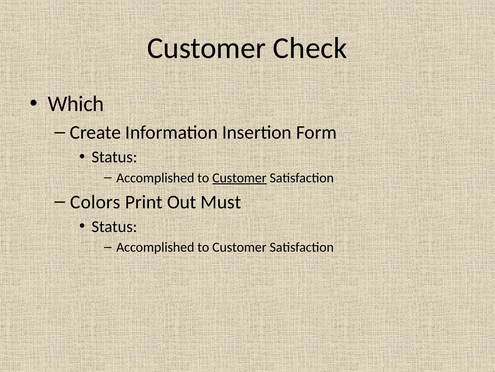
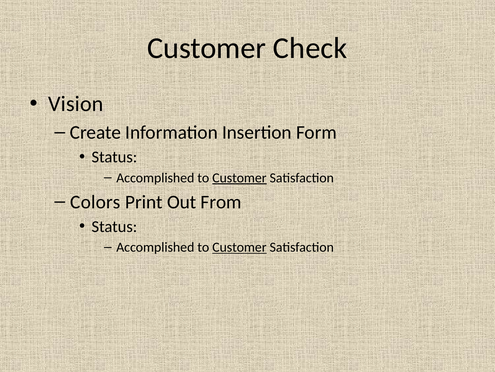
Which: Which -> Vision (76, 104)
Must: Must -> From (221, 202)
Customer underline: none -> present (239, 247)
